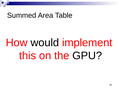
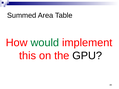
would colour: black -> green (45, 43)
